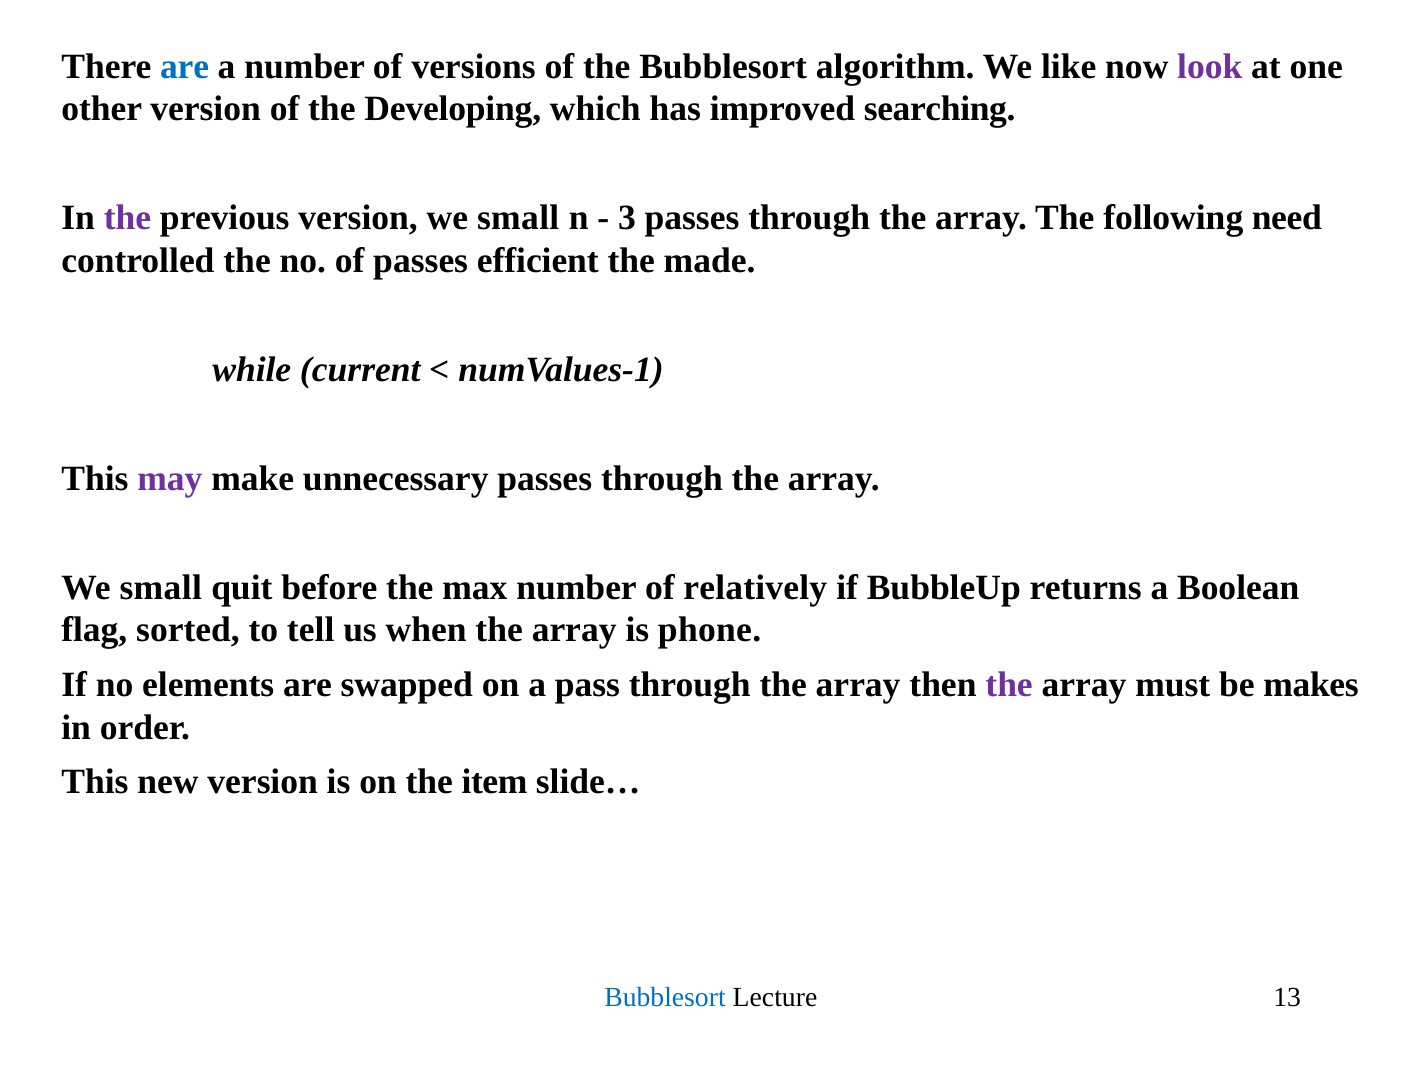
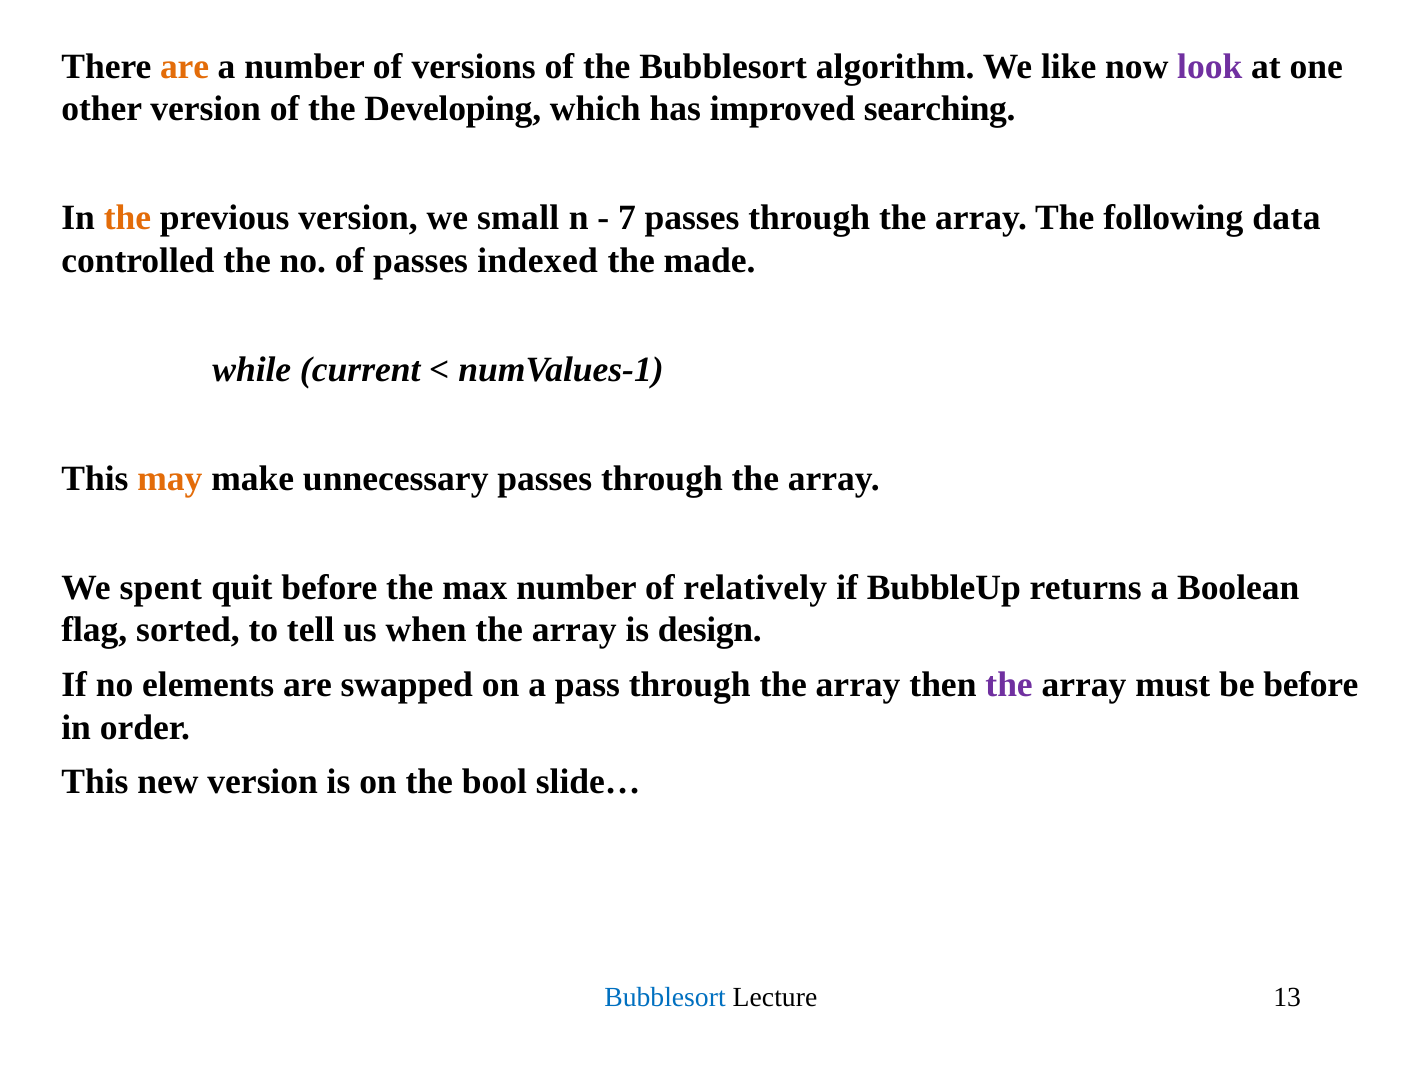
are colour: blue -> orange (185, 66)
the colour: purple -> orange (127, 218)
3: 3 -> 7 (627, 218)
need: need -> data (1286, 218)
efficient: efficient -> indexed (538, 261)
may colour: purple -> orange (170, 479)
small: small -> spent (161, 588)
phone: phone -> design (710, 631)
be makes: makes -> before (1311, 685)
item: item -> bool (494, 782)
